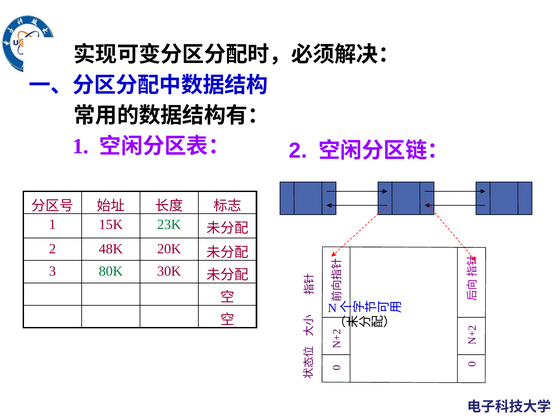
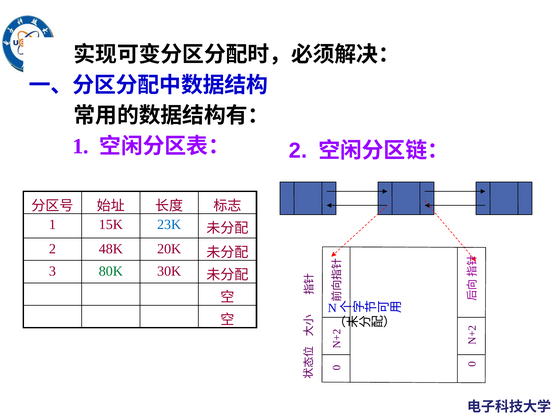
23K colour: green -> blue (169, 224)
